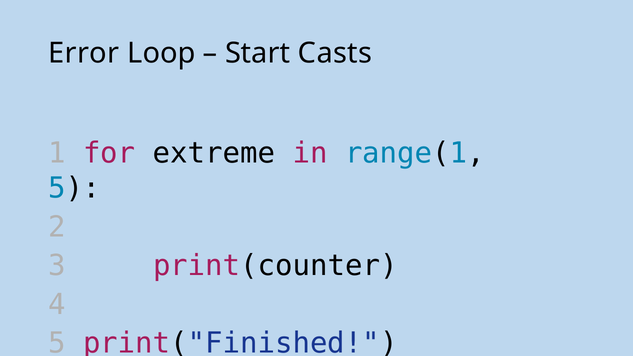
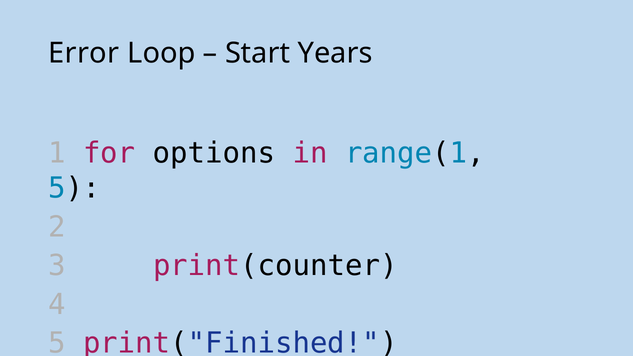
Casts: Casts -> Years (335, 53)
extreme: extreme -> options (214, 153)
